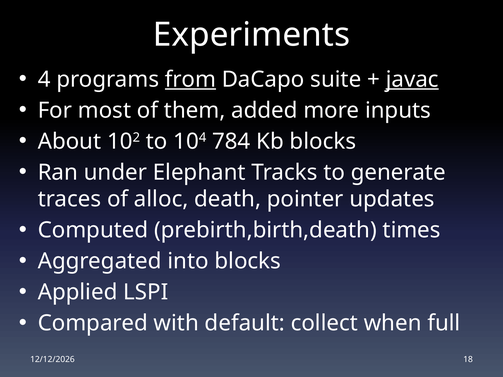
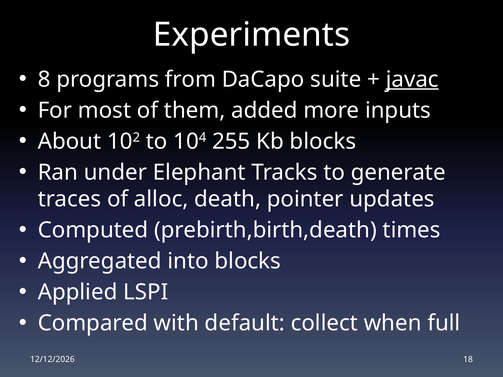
4: 4 -> 8 (44, 79)
from underline: present -> none (190, 79)
784: 784 -> 255 (231, 141)
